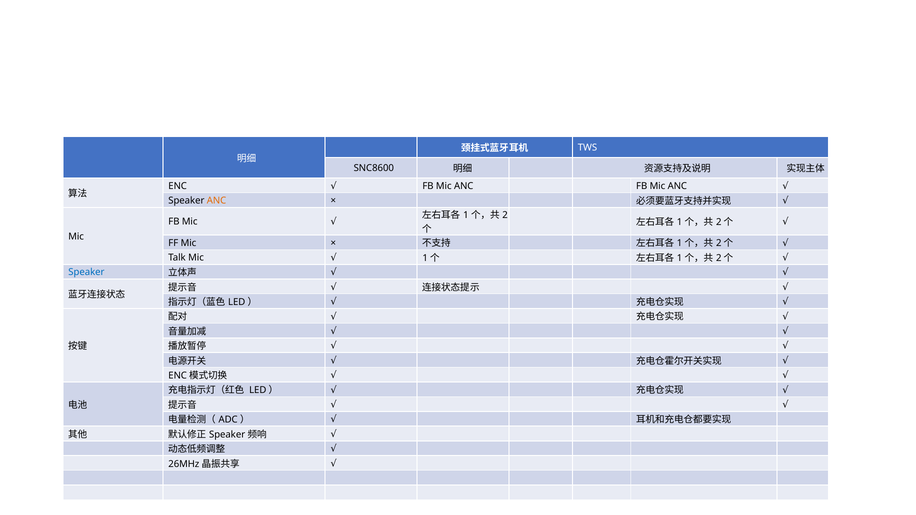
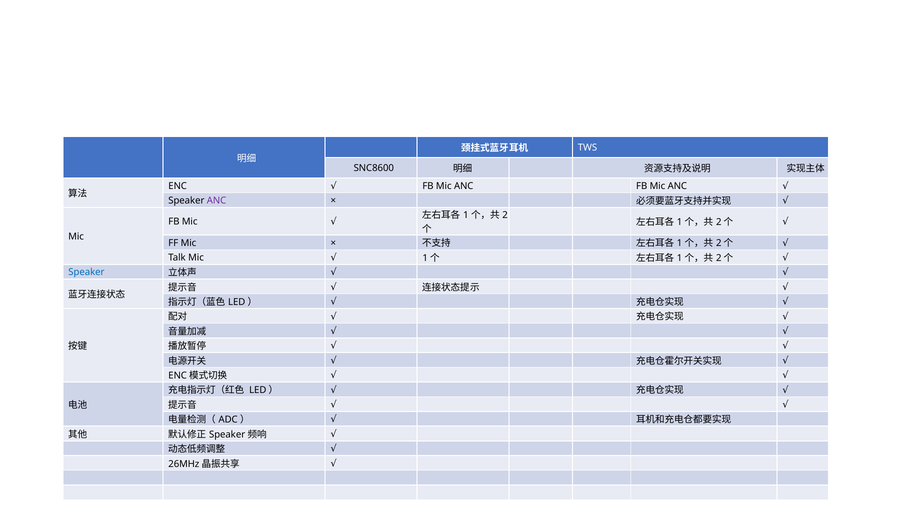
ANC colour: orange -> purple (217, 201)
